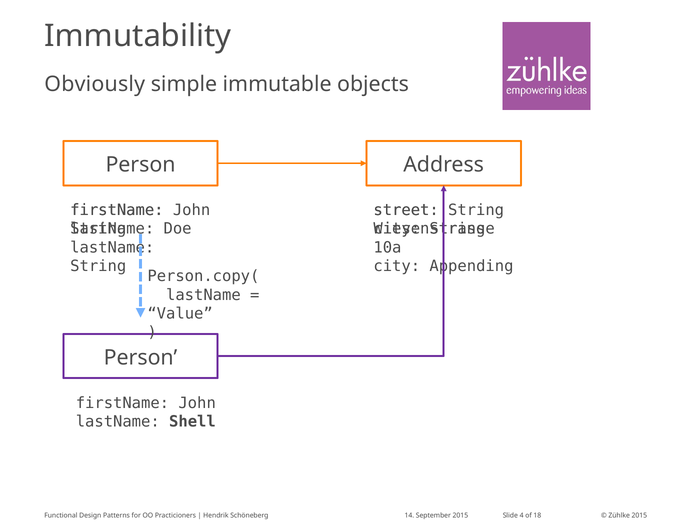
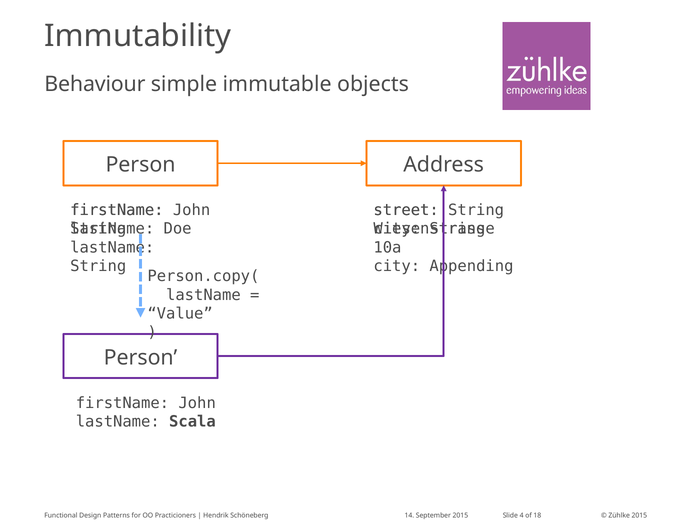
Obviously: Obviously -> Behaviour (95, 84)
Shell: Shell -> Scala (192, 422)
